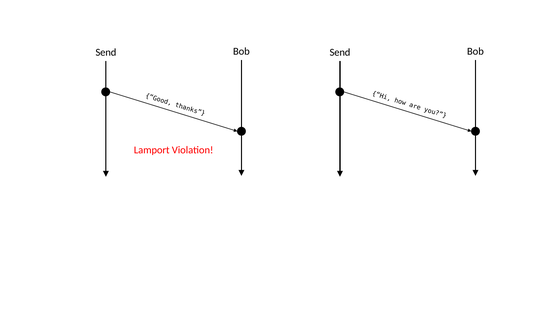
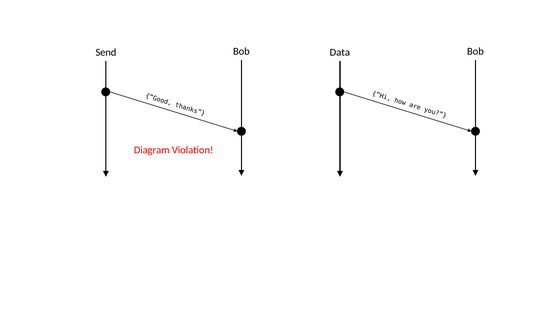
Send: Send -> Data (340, 52)
Lamport: Lamport -> Diagram (152, 150)
